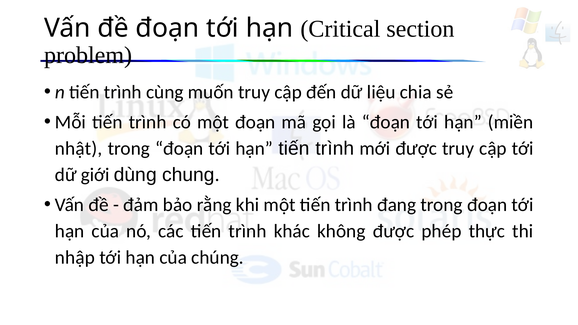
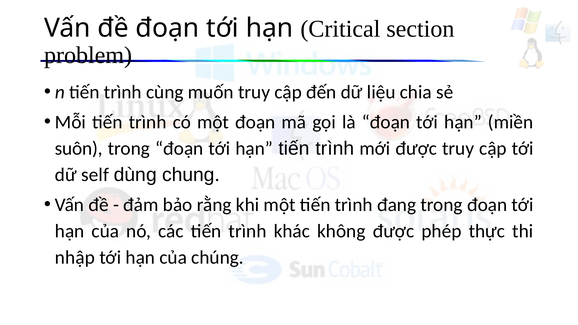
nhật: nhật -> suôn (79, 148)
giới: giới -> self (95, 175)
